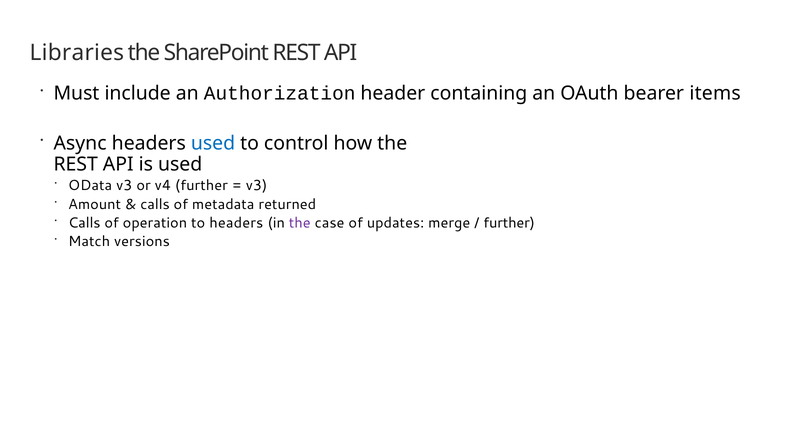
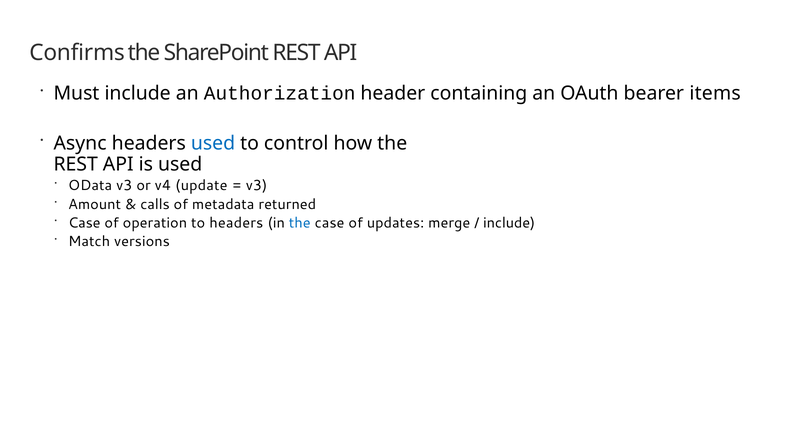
Libraries: Libraries -> Confirms (77, 53)
v4 further: further -> update (201, 186)
Calls: Calls -> Case (84, 223)
the colour: purple -> blue (300, 223)
further: further -> include (509, 223)
